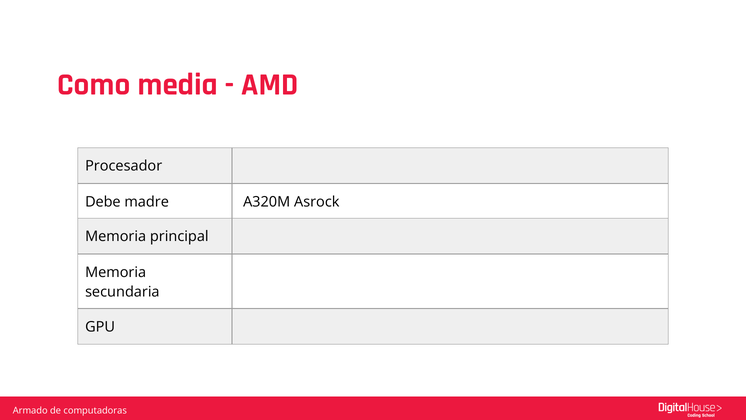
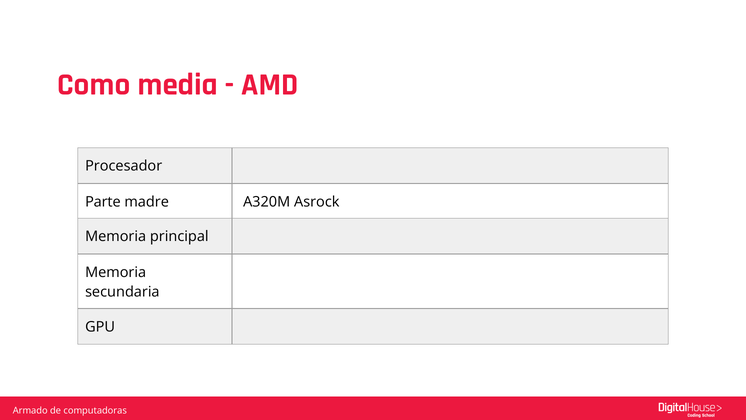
Debe: Debe -> Parte (103, 202)
